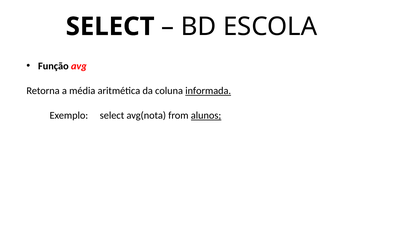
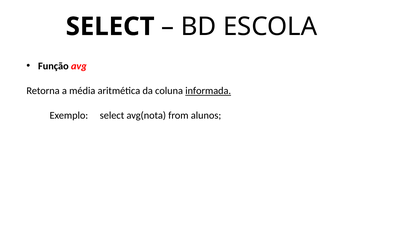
alunos underline: present -> none (206, 115)
